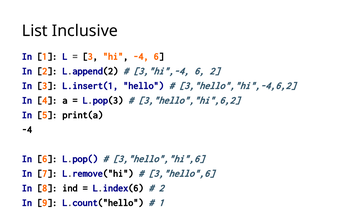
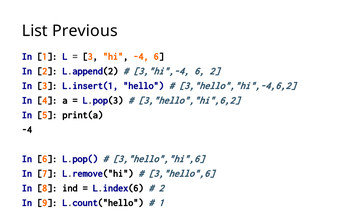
Inclusive: Inclusive -> Previous (85, 31)
